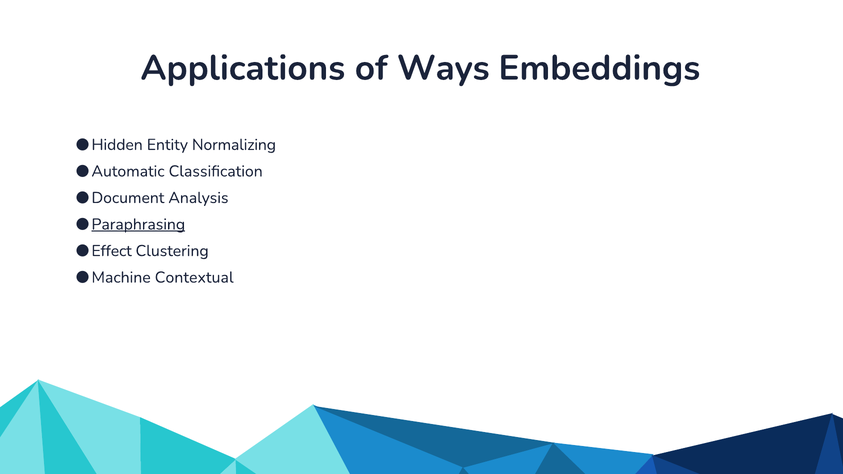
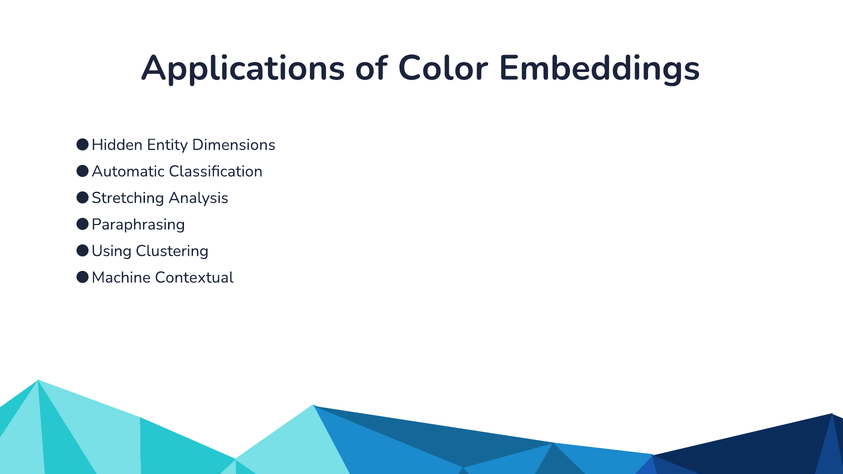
Ways: Ways -> Color (443, 68)
Normalizing: Normalizing -> Dimensions (234, 145)
Document: Document -> Stretching (128, 198)
Paraphrasing underline: present -> none (138, 224)
Effect: Effect -> Using (112, 251)
